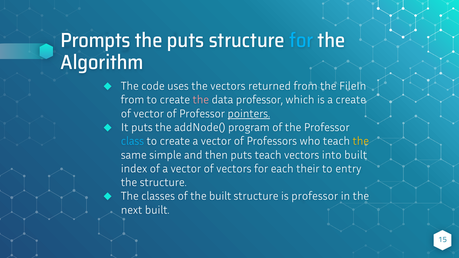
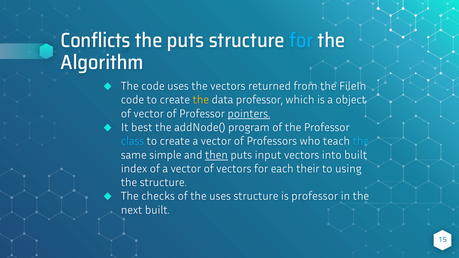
Prompts: Prompts -> Conflicts (96, 41)
from: from -> code (132, 100)
the colour: pink -> yellow (201, 100)
a create: create -> object (351, 100)
It puts: puts -> best (142, 127)
the colour: yellow -> light blue (361, 141)
then underline: none -> present (216, 155)
puts teach: teach -> input (268, 155)
entry: entry -> using (348, 169)
classes: classes -> checks (158, 196)
the built: built -> uses (220, 196)
